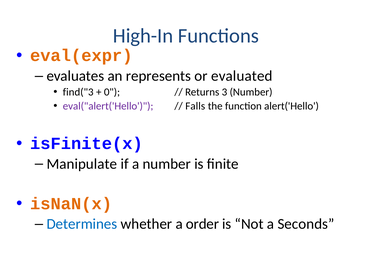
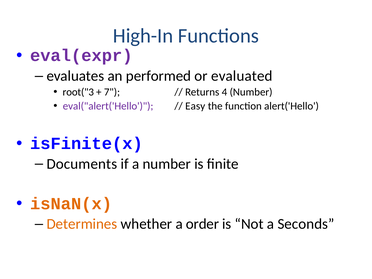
eval(expr colour: orange -> purple (81, 56)
represents: represents -> performed (159, 76)
find("3: find("3 -> root("3 (78, 92)
0: 0 -> 7 (112, 92)
3: 3 -> 4 (224, 92)
Falls: Falls -> Easy (195, 106)
Manipulate: Manipulate -> Documents (82, 164)
Determines colour: blue -> orange (82, 224)
